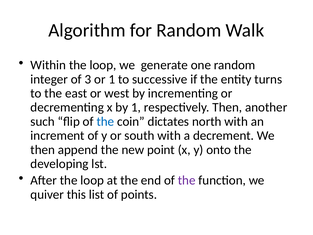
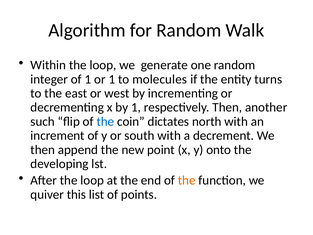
of 3: 3 -> 1 (88, 79)
successive: successive -> molecules (160, 79)
the colour: purple -> orange (187, 180)
